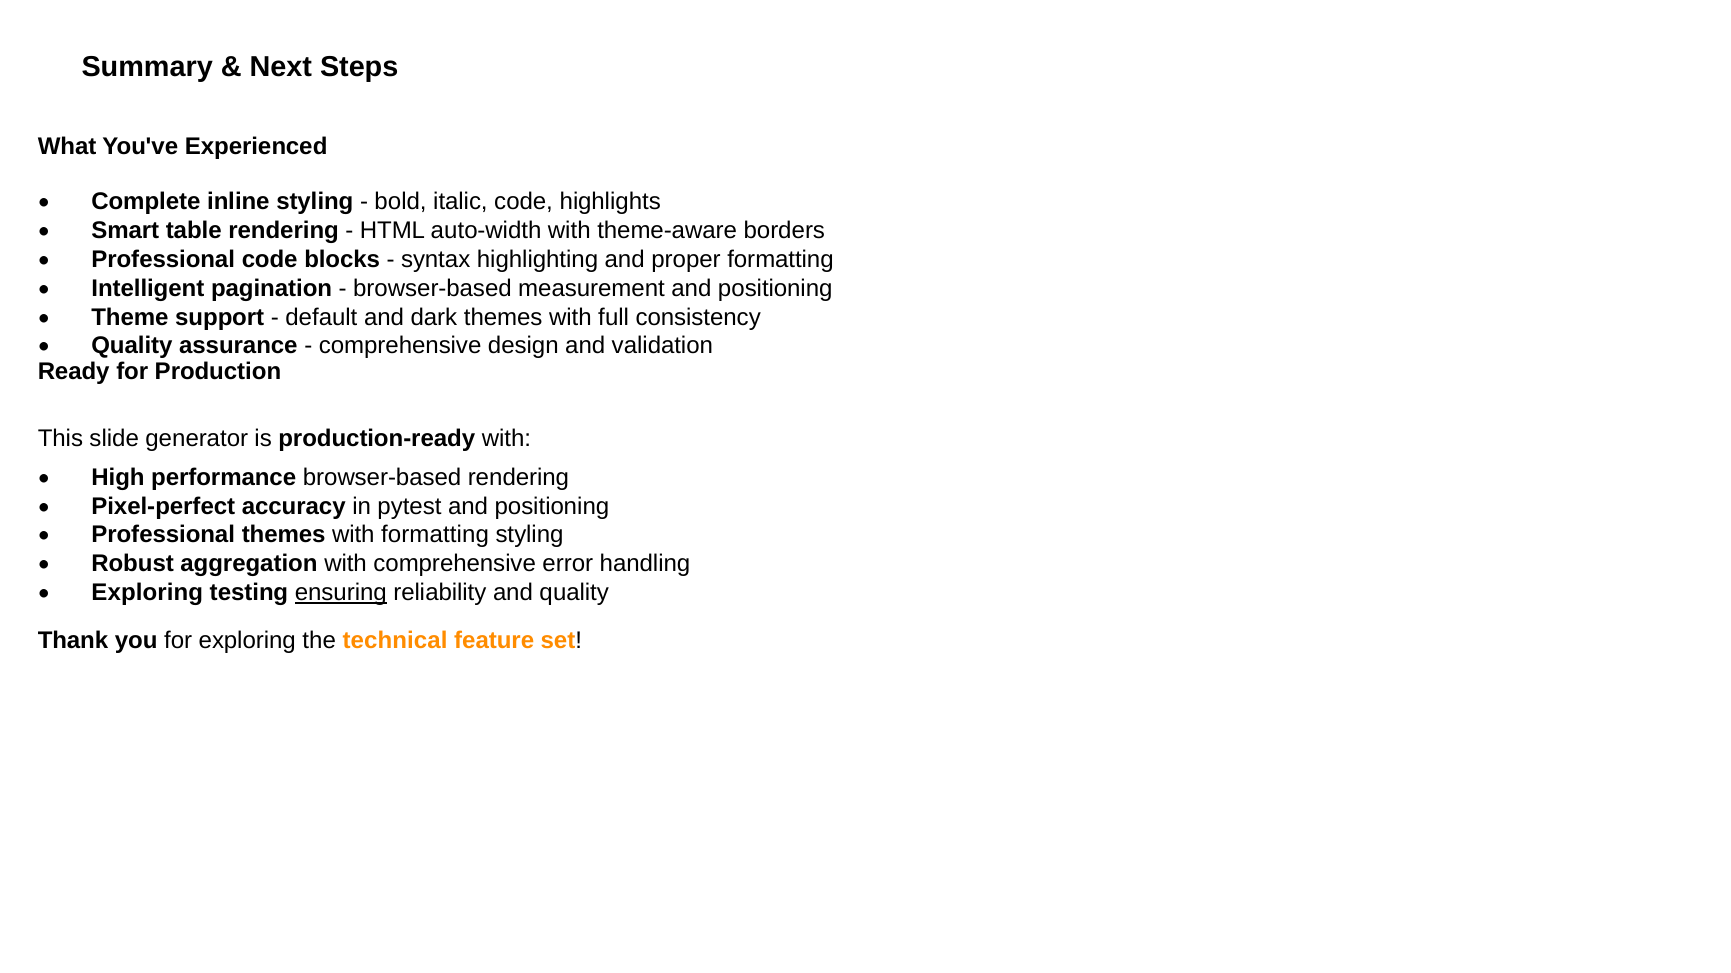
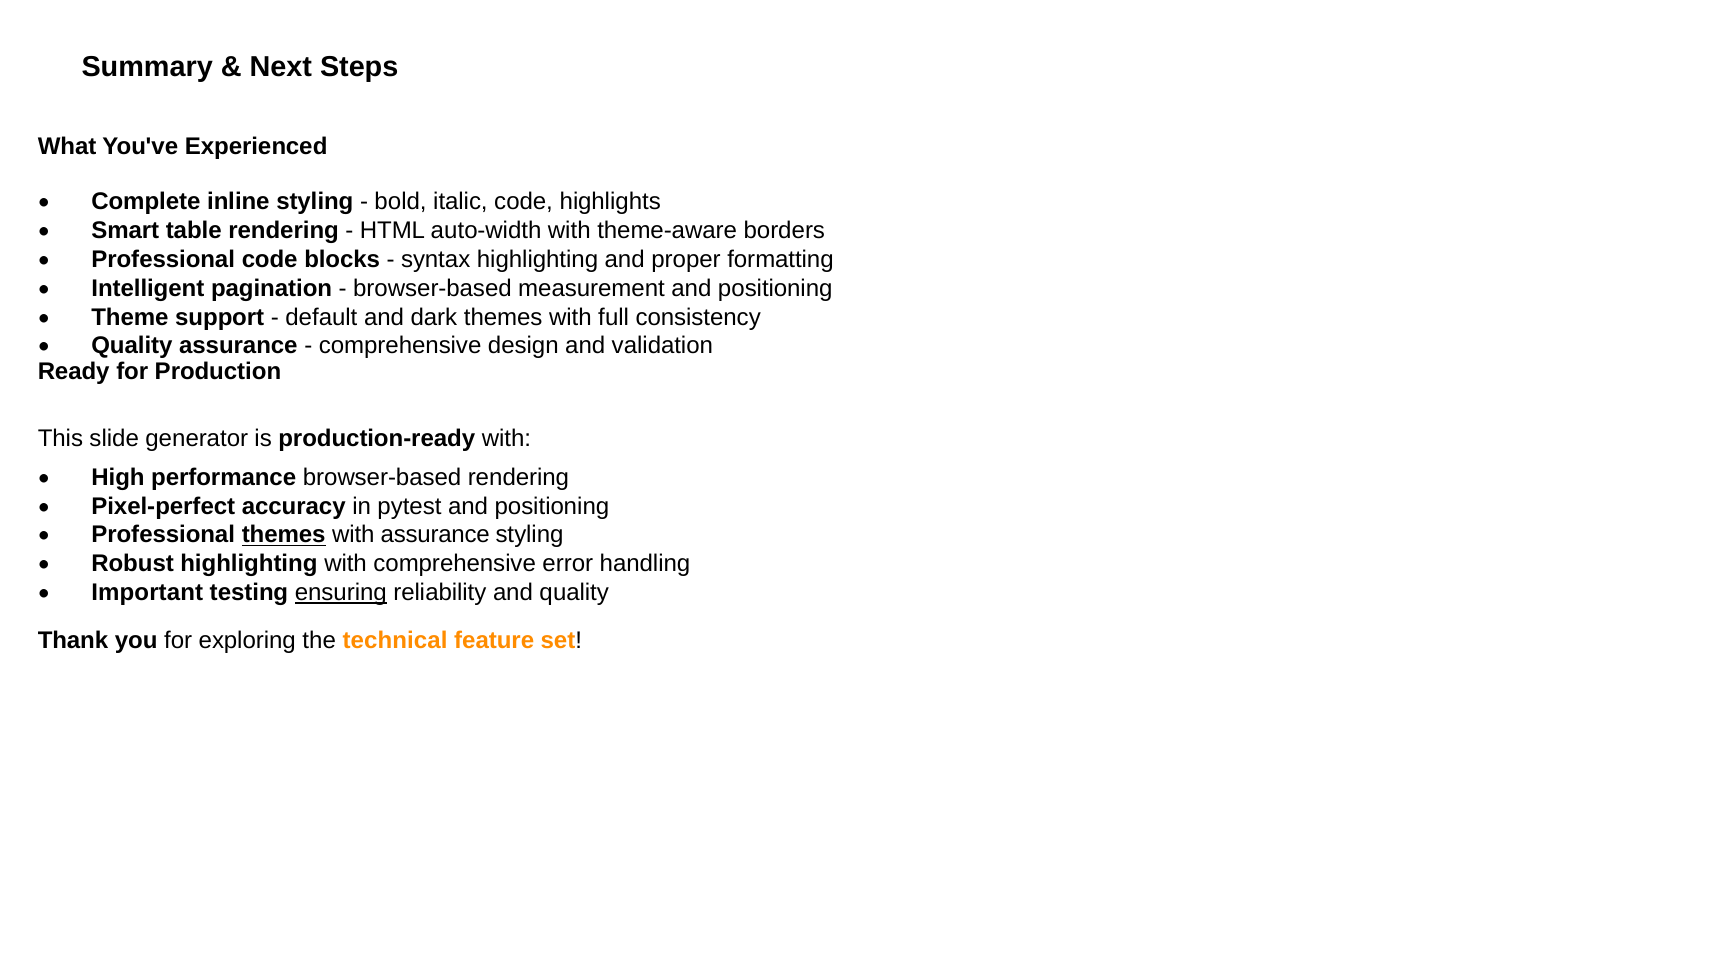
themes underline: none -> present (284, 535)
with formatting: formatting -> assurance (435, 535)
Robust aggregation: aggregation -> highlighting (249, 564)
Exploring: Exploring -> Important (147, 593)
